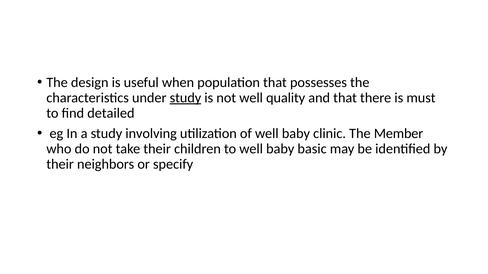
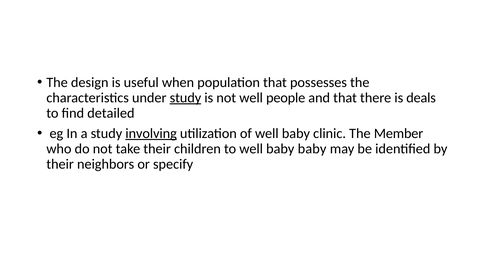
quality: quality -> people (286, 98)
must: must -> deals (421, 98)
involving underline: none -> present (151, 134)
baby basic: basic -> baby (312, 149)
